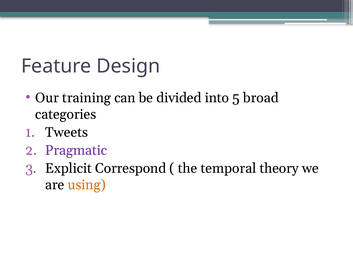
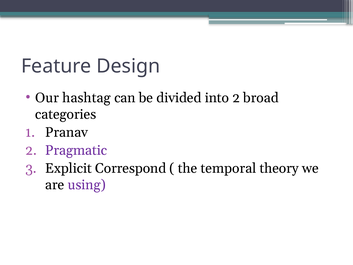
training: training -> hashtag (87, 98)
into 5: 5 -> 2 (236, 98)
Tweets: Tweets -> Pranav (67, 132)
using colour: orange -> purple (87, 185)
